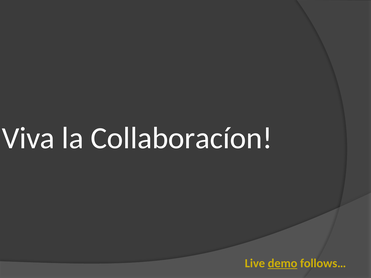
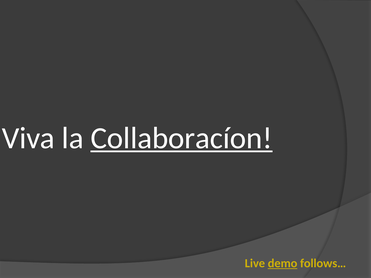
Collaboracíon underline: none -> present (182, 138)
